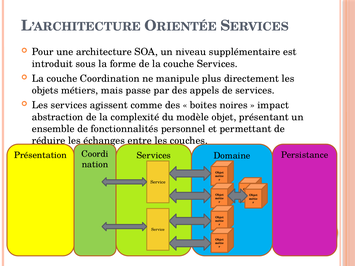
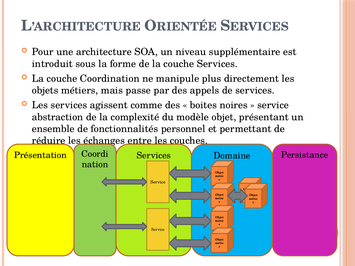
impact: impact -> service (273, 105)
